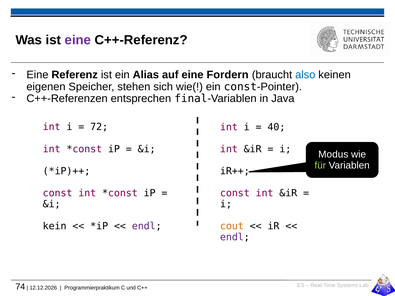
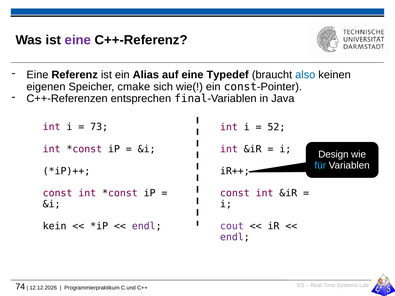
Fordern: Fordern -> Typedef (228, 75)
stehen: stehen -> cmake (134, 87)
72: 72 -> 73 (99, 127)
40: 40 -> 52 (276, 127)
Modus: Modus -> Design (333, 155)
für colour: light green -> light blue (320, 166)
cout colour: orange -> purple (232, 226)
